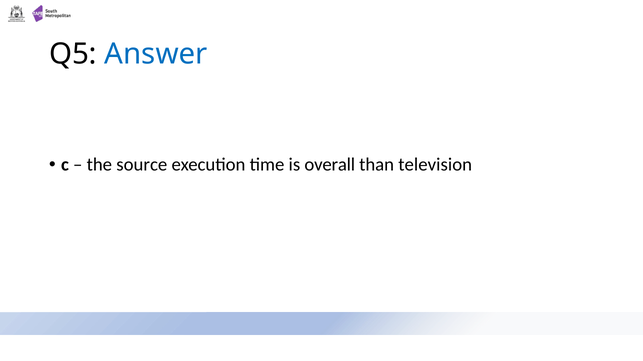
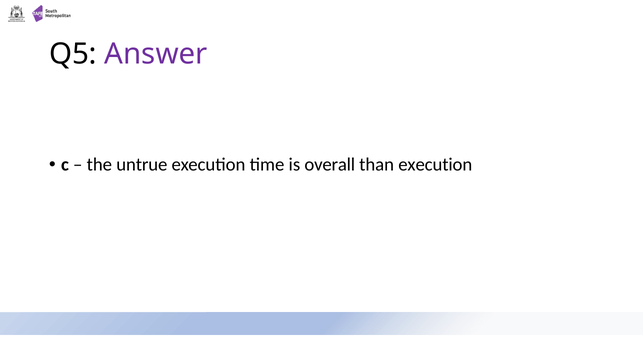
Answer colour: blue -> purple (156, 54)
source: source -> untrue (142, 165)
than television: television -> execution (435, 165)
